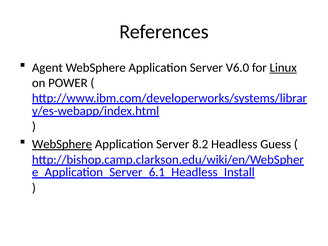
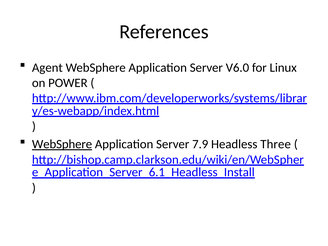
Linux underline: present -> none (283, 68)
8.2: 8.2 -> 7.9 (200, 144)
Guess: Guess -> Three (276, 144)
